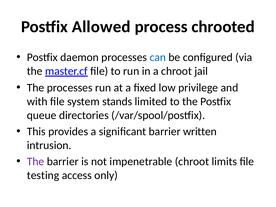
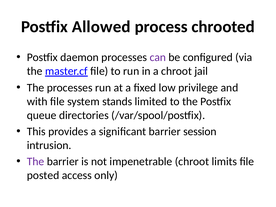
can colour: blue -> purple (158, 57)
written: written -> session (200, 132)
testing: testing -> posted (43, 175)
